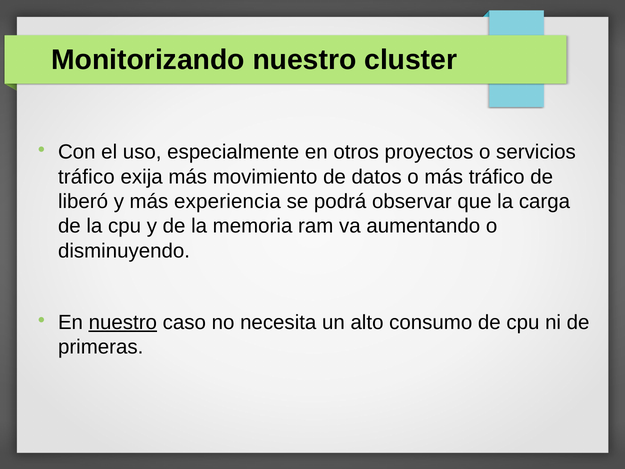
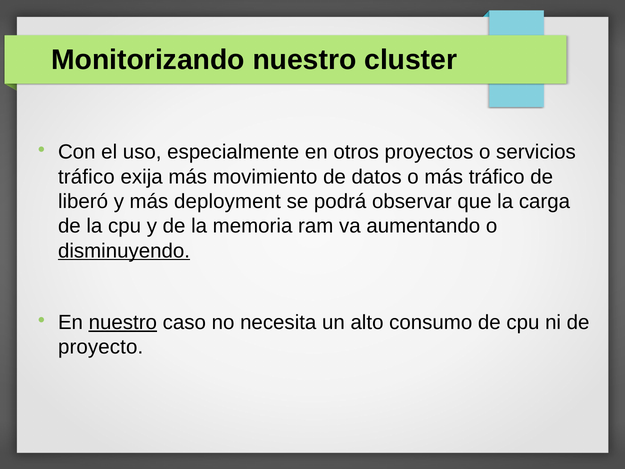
experiencia: experiencia -> deployment (227, 201)
disminuyendo underline: none -> present (124, 251)
primeras: primeras -> proyecto (101, 347)
